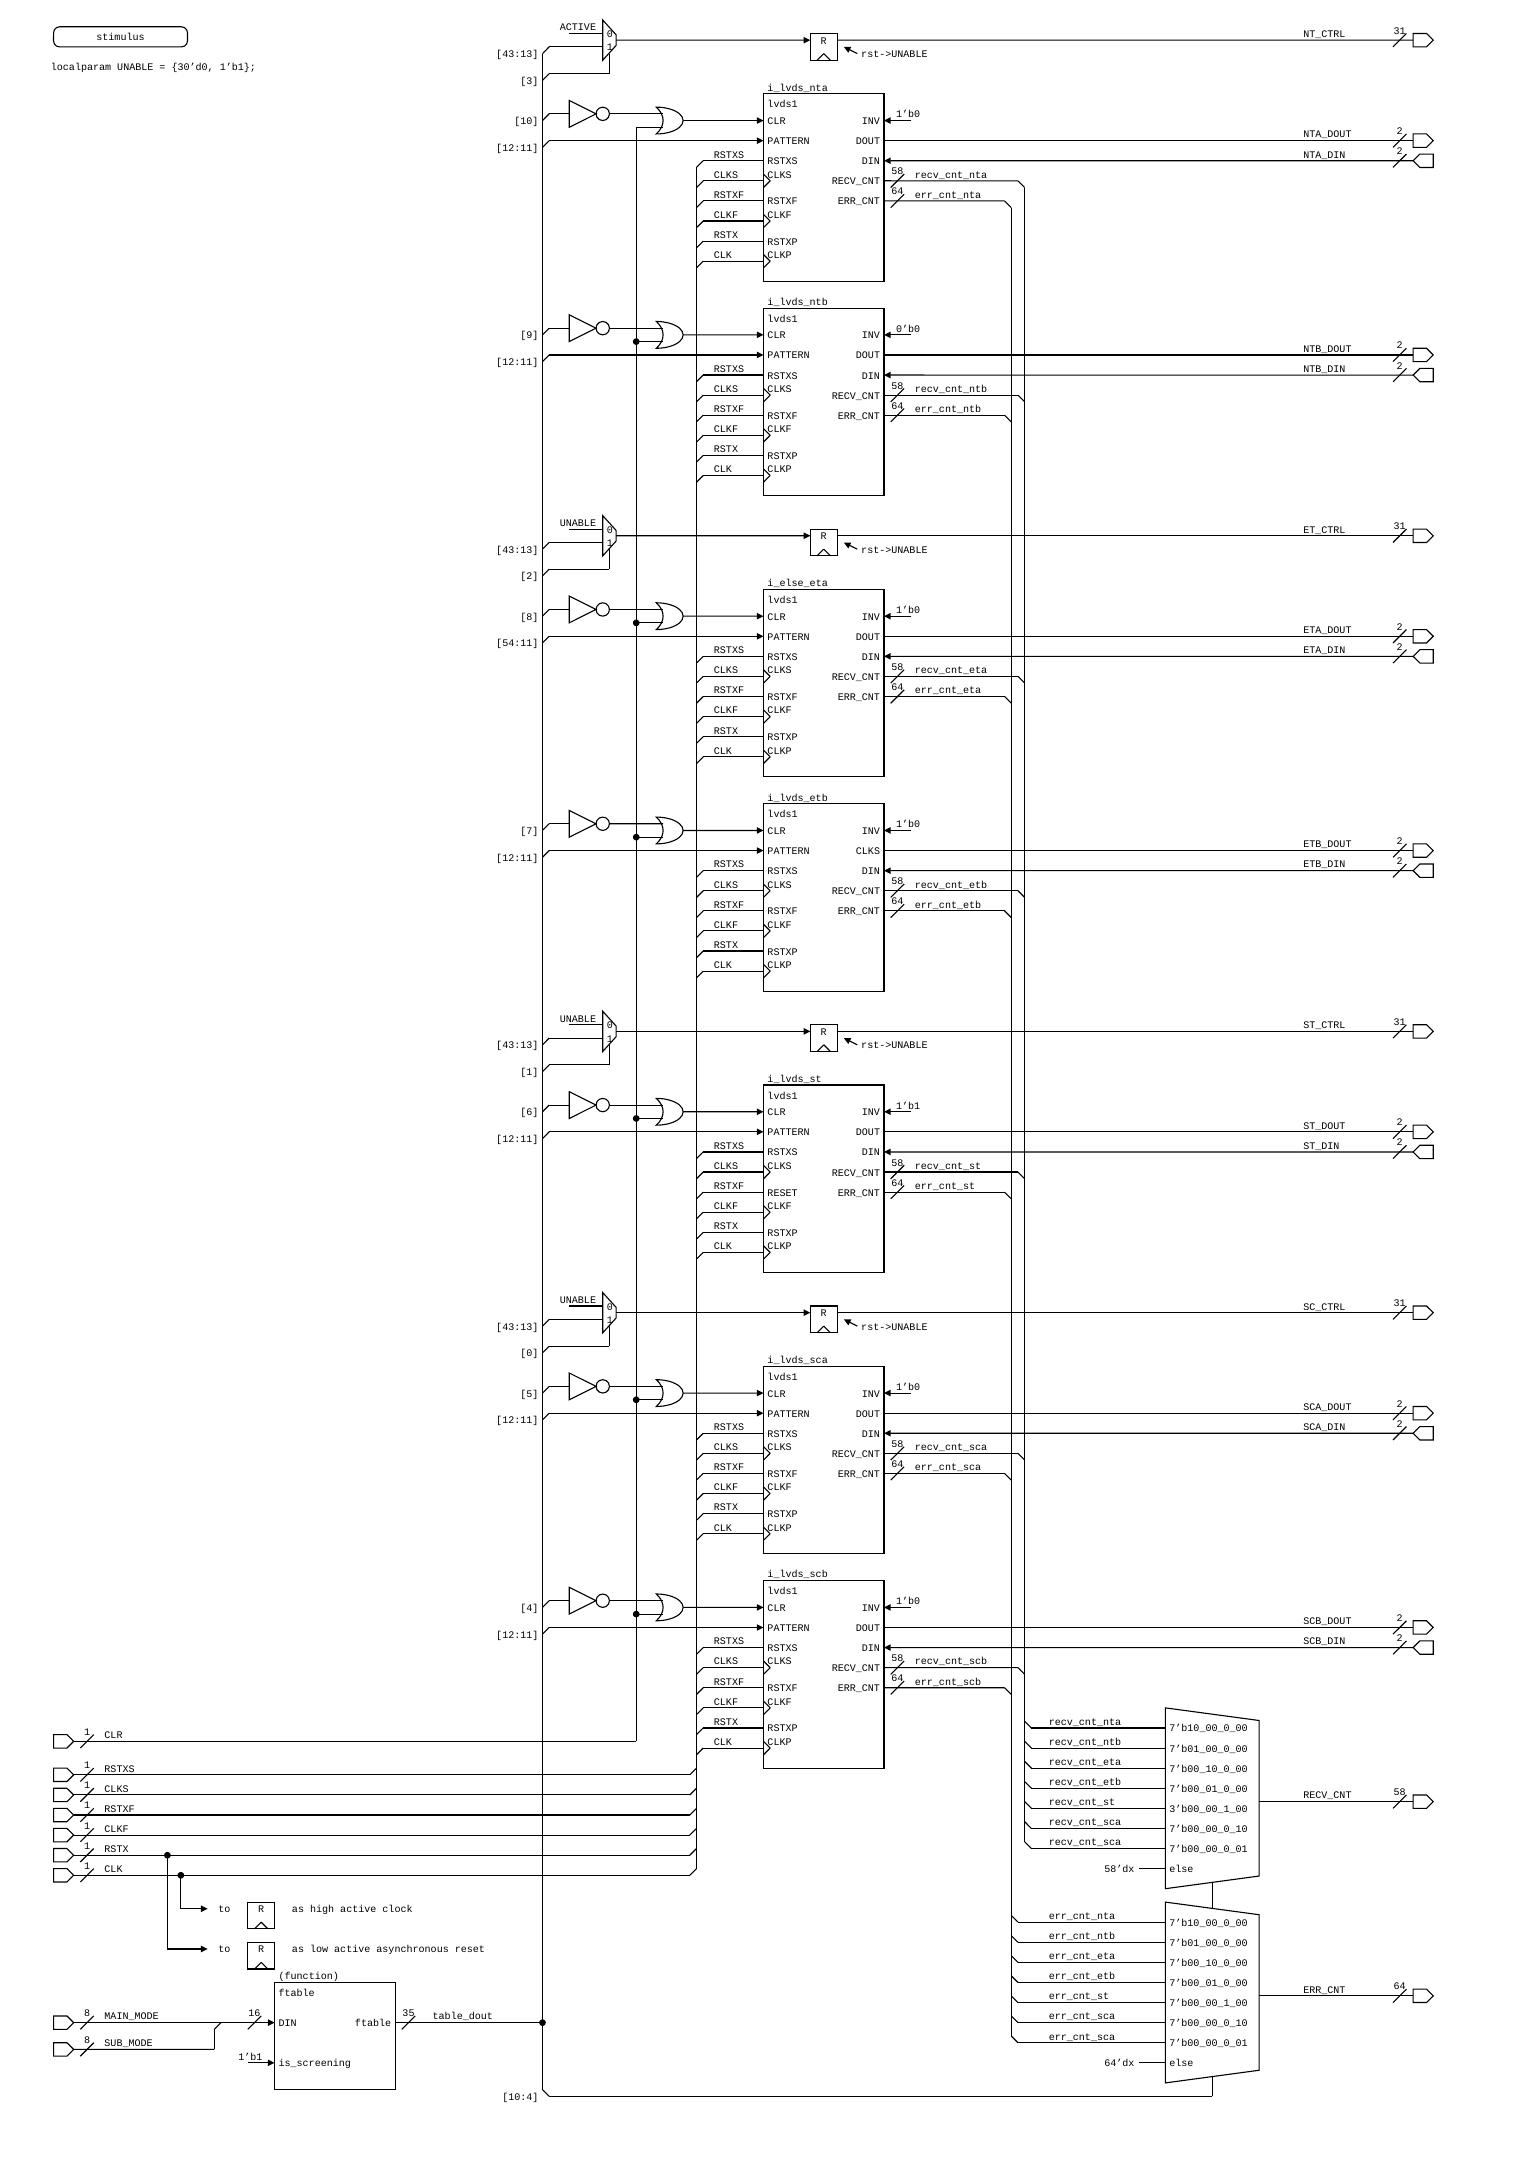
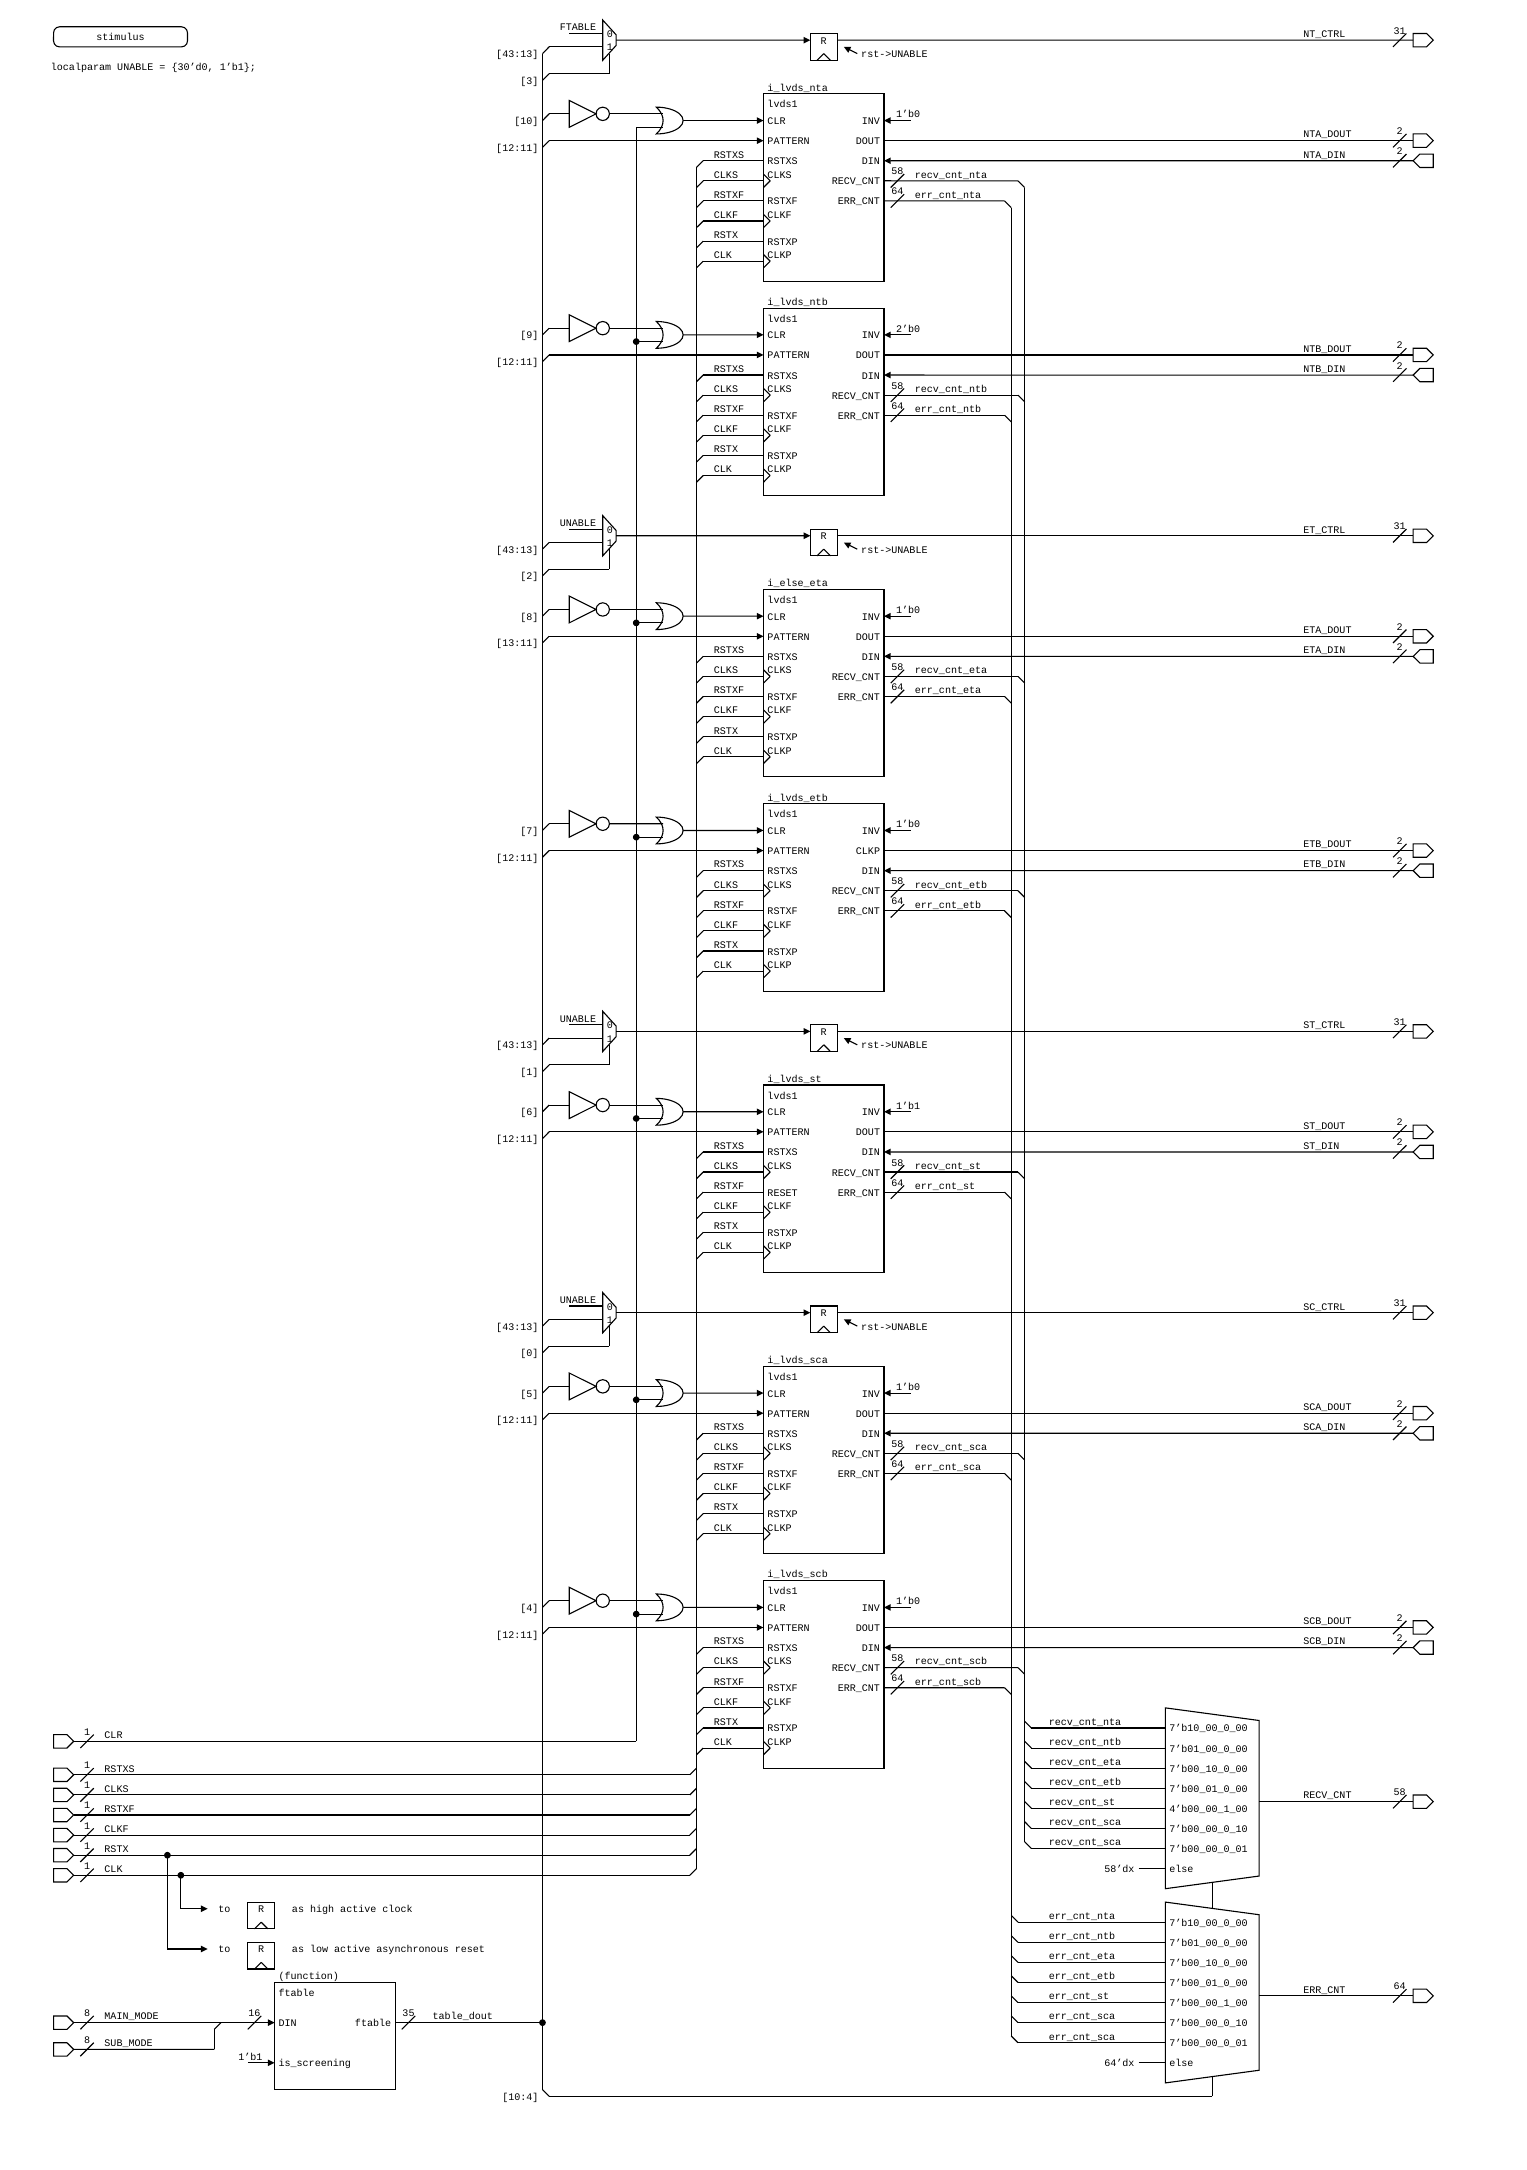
ACTIVE: ACTIVE -> FTABLE (578, 27)
0’b0: 0’b0 -> 2’b0 (908, 329)
54:11: 54:11 -> 13:11 (517, 644)
CLKS: CLKS -> CLKP (868, 851)
3’b00_00_1_00: 3’b00_00_1_00 -> 4’b00_00_1_00 (1209, 1809)
